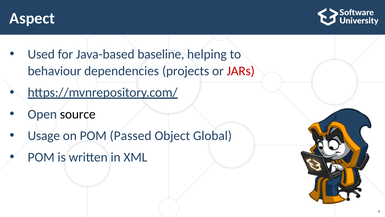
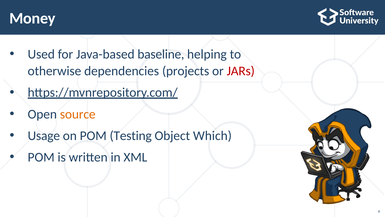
Aspect: Aspect -> Money (32, 18)
behaviour: behaviour -> otherwise (54, 71)
source colour: black -> orange (78, 114)
Passed: Passed -> Testing (131, 136)
Global: Global -> Which (212, 136)
